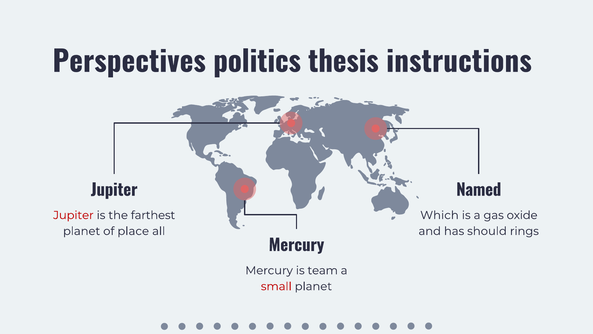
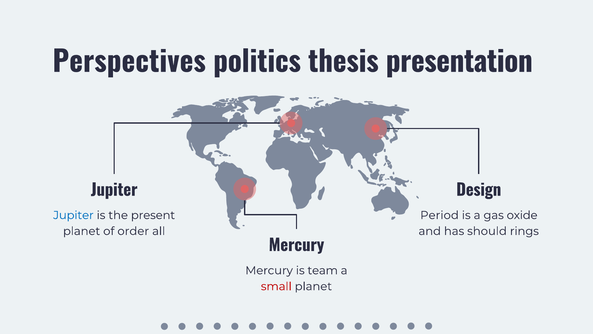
instructions: instructions -> presentation (459, 62)
Named: Named -> Design (479, 190)
Jupiter colour: red -> blue (73, 215)
farthest: farthest -> present (153, 215)
Which: Which -> Period (439, 215)
place: place -> order (133, 231)
